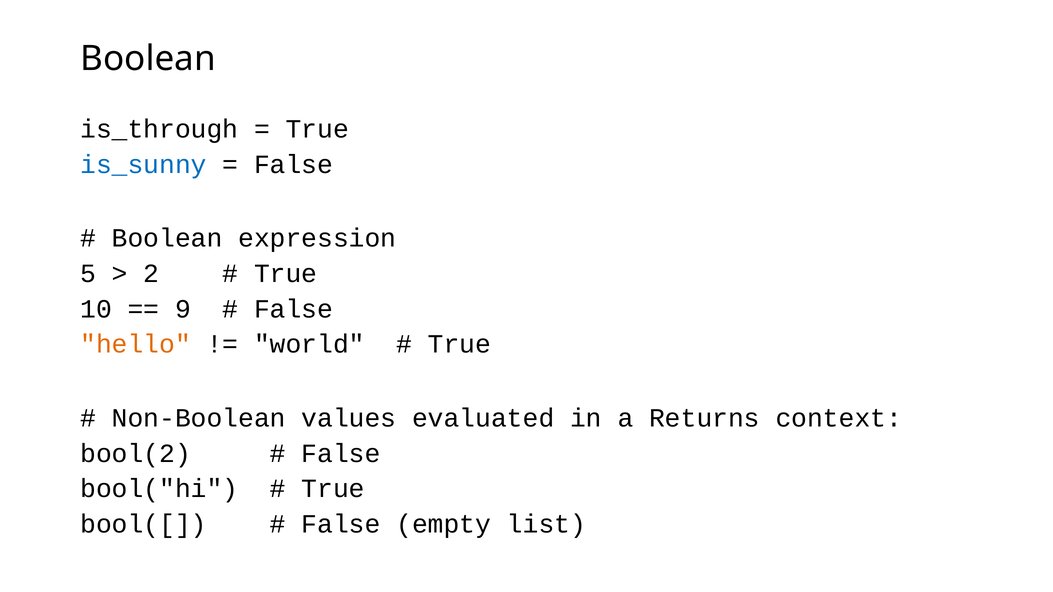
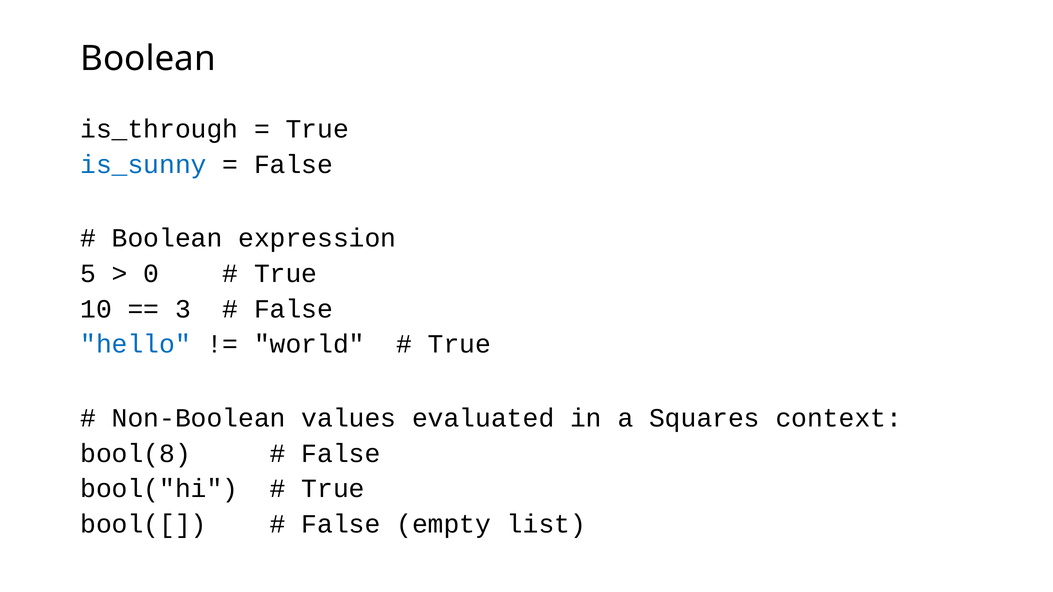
2: 2 -> 0 (151, 274)
9: 9 -> 3 (183, 309)
hello colour: orange -> blue (136, 344)
Returns: Returns -> Squares (704, 418)
bool(2: bool(2 -> bool(8 (136, 454)
